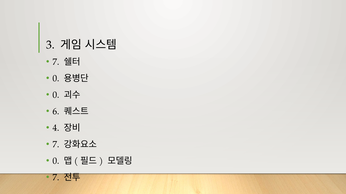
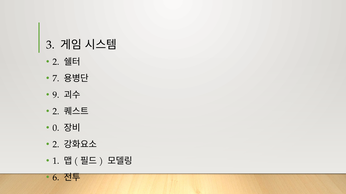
7: 7 -> 2 (56, 62)
0: 0 -> 7 (56, 79)
0: 0 -> 9 (56, 95)
6: 6 -> 2 (56, 112)
4: 4 -> 0 (56, 128)
7: 7 -> 2 (56, 145)
0: 0 -> 1 (56, 162)
7: 7 -> 6 (56, 178)
